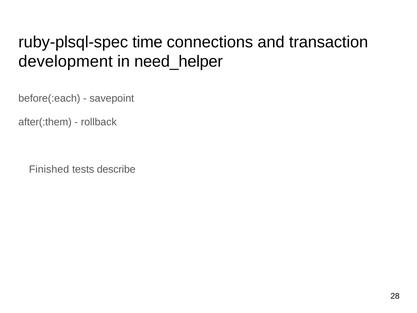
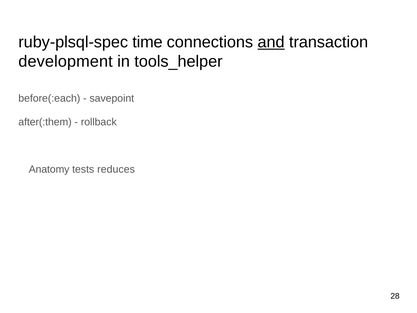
and underline: none -> present (271, 42)
need_helper: need_helper -> tools_helper (178, 62)
Finished: Finished -> Anatomy (49, 169)
describe: describe -> reduces (116, 169)
